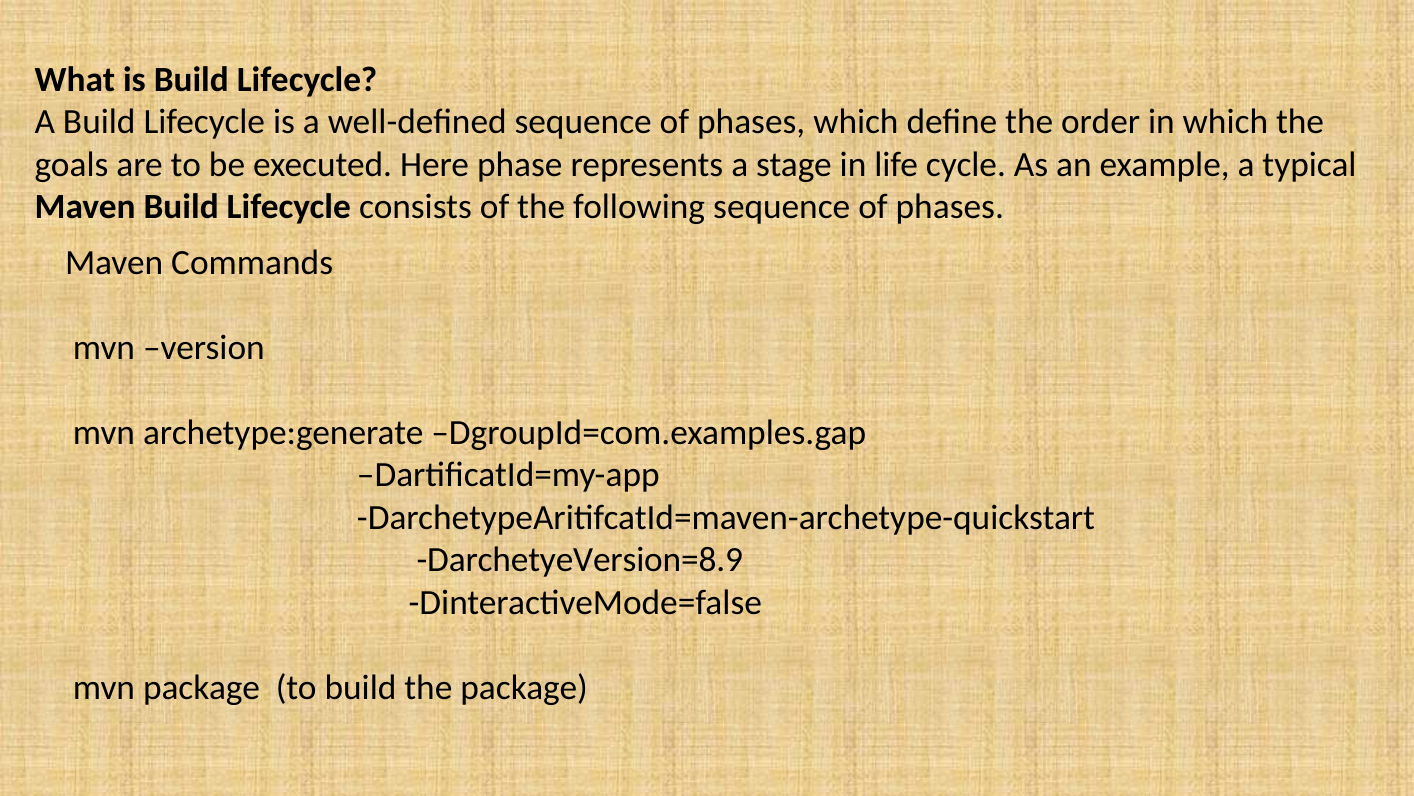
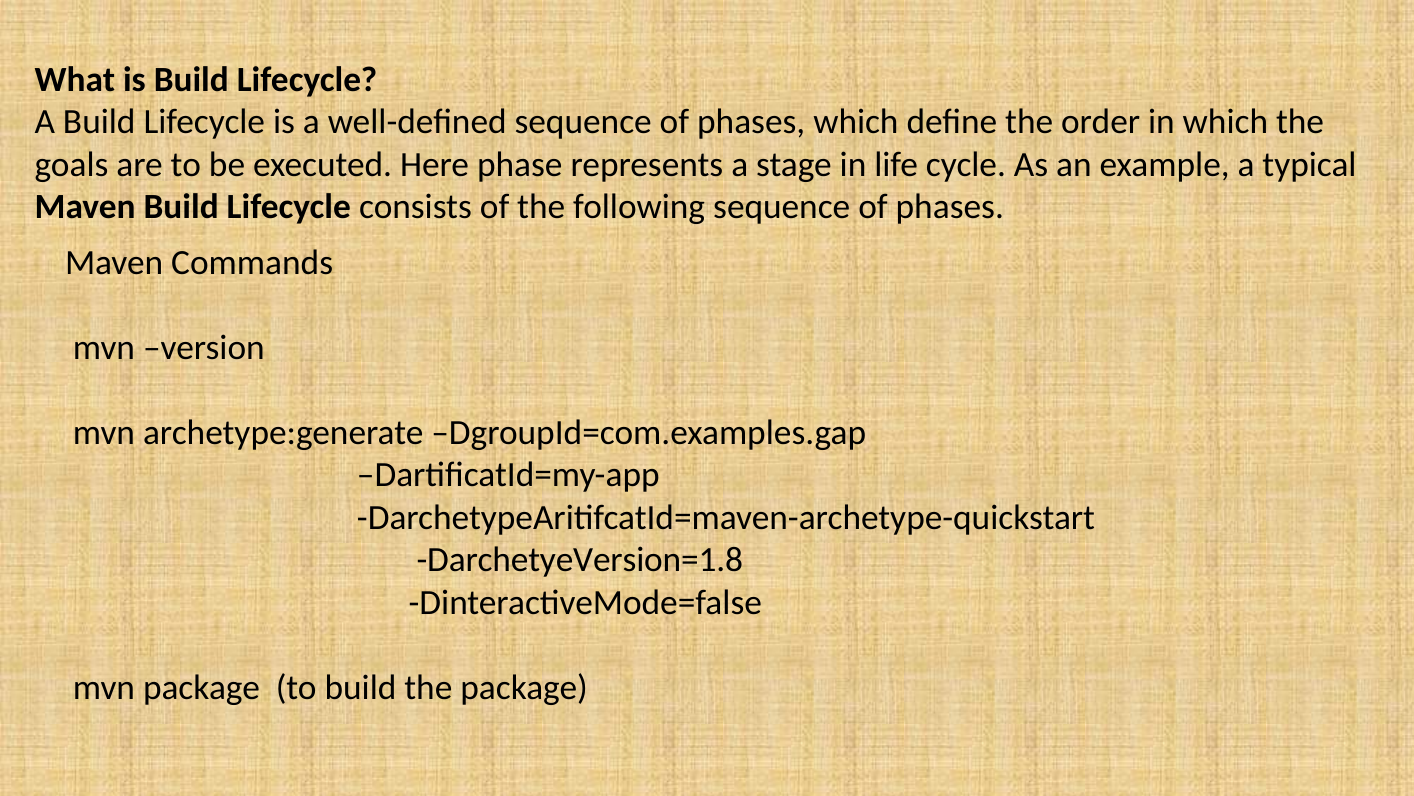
DarchetyeVersion=8.9: DarchetyeVersion=8.9 -> DarchetyeVersion=1.8 (580, 560)
